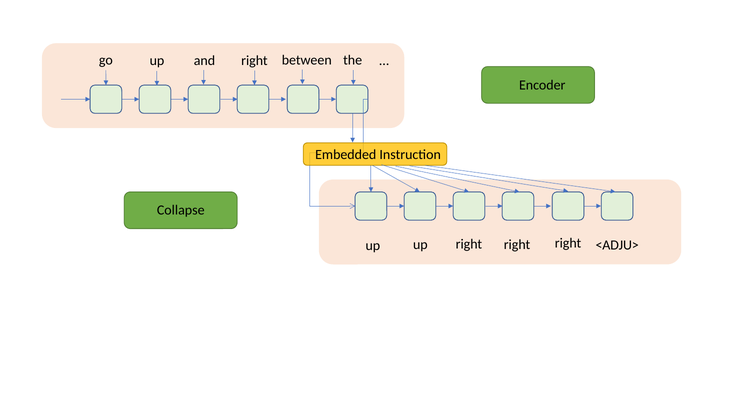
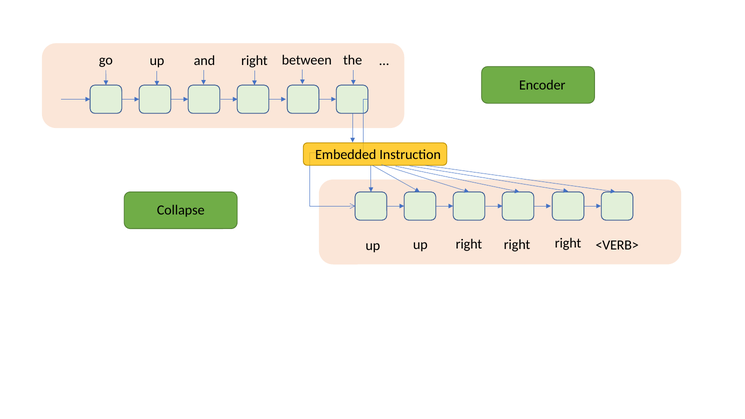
<ADJU>: <ADJU> -> <VERB> (617, 245)
